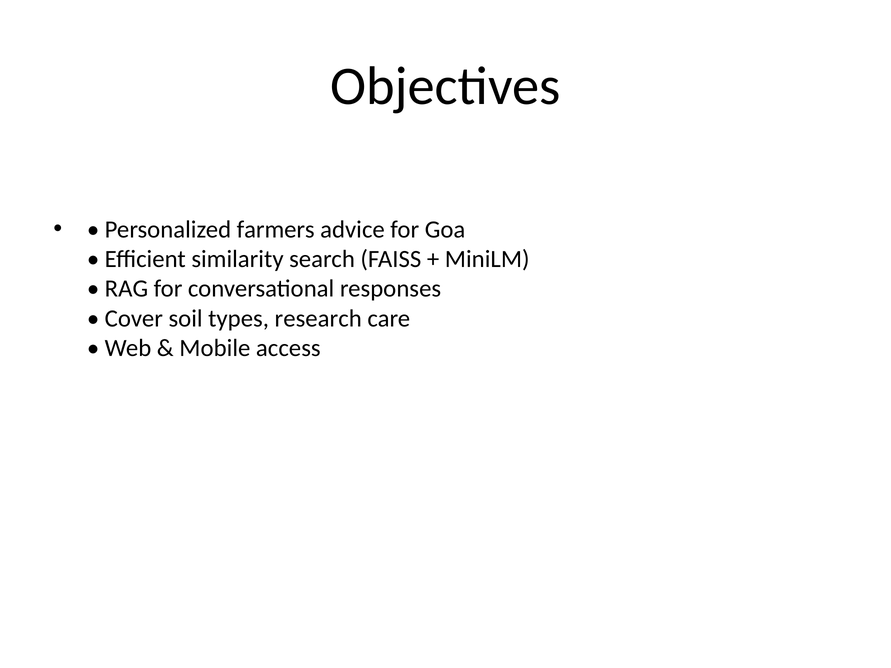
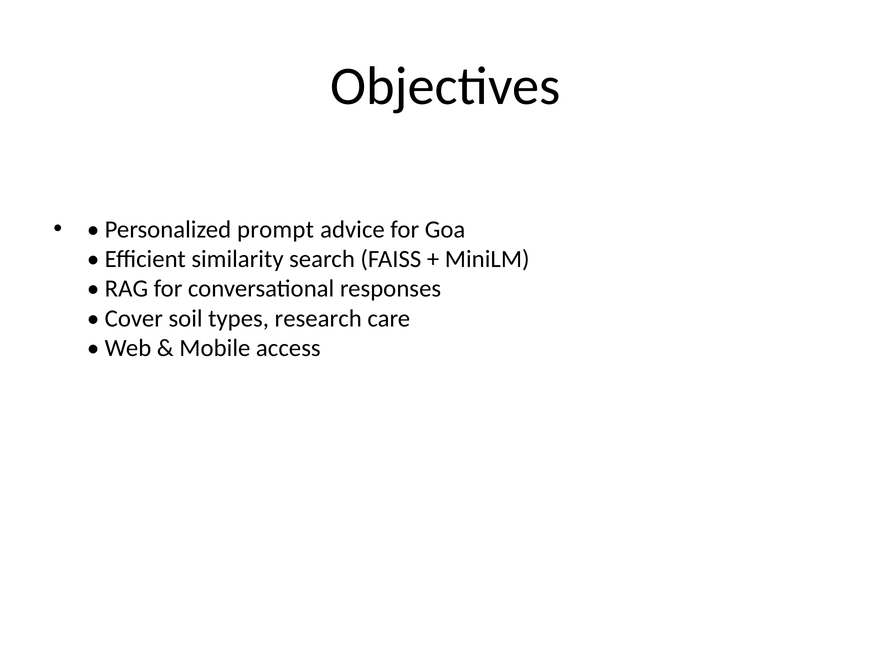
farmers: farmers -> prompt (276, 229)
